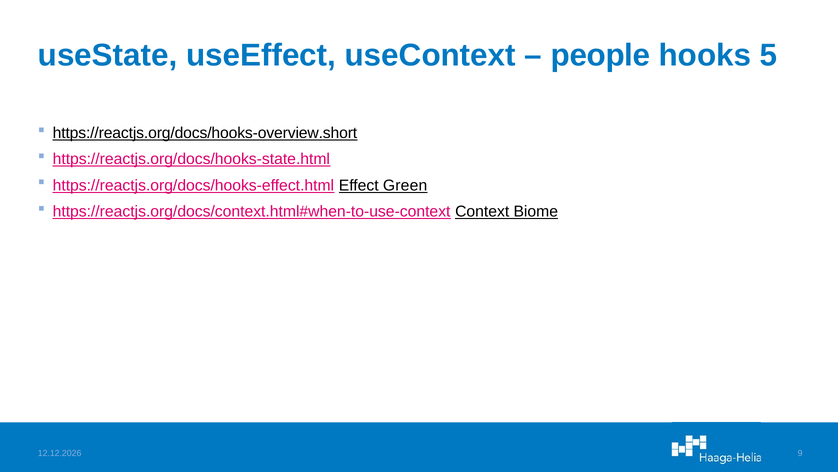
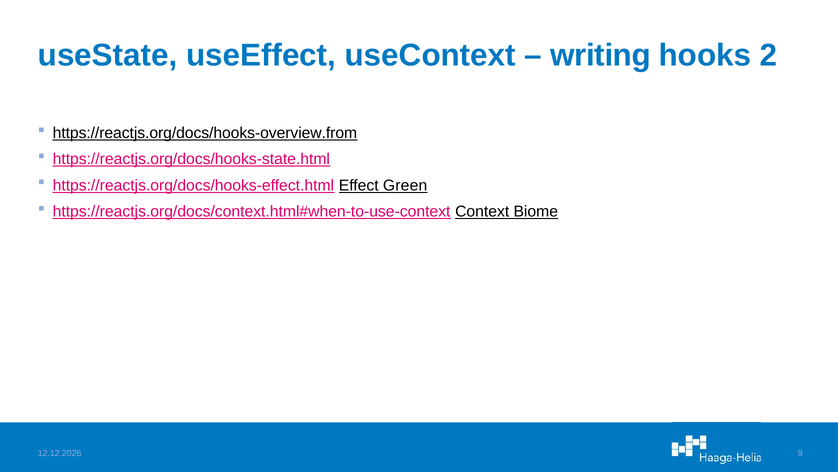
people: people -> writing (601, 55)
5: 5 -> 2 (769, 55)
https://reactjs.org/docs/hooks-overview.short: https://reactjs.org/docs/hooks-overview.short -> https://reactjs.org/docs/hooks-overview.from (205, 133)
